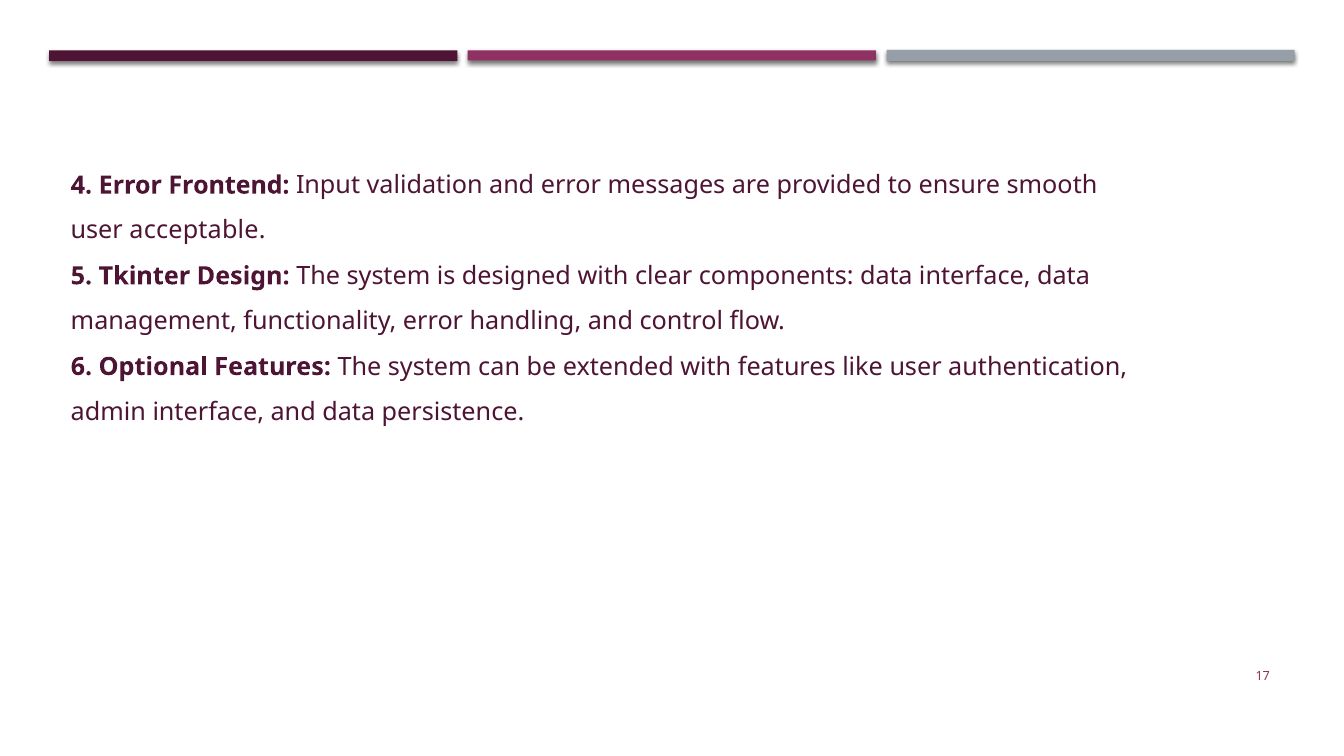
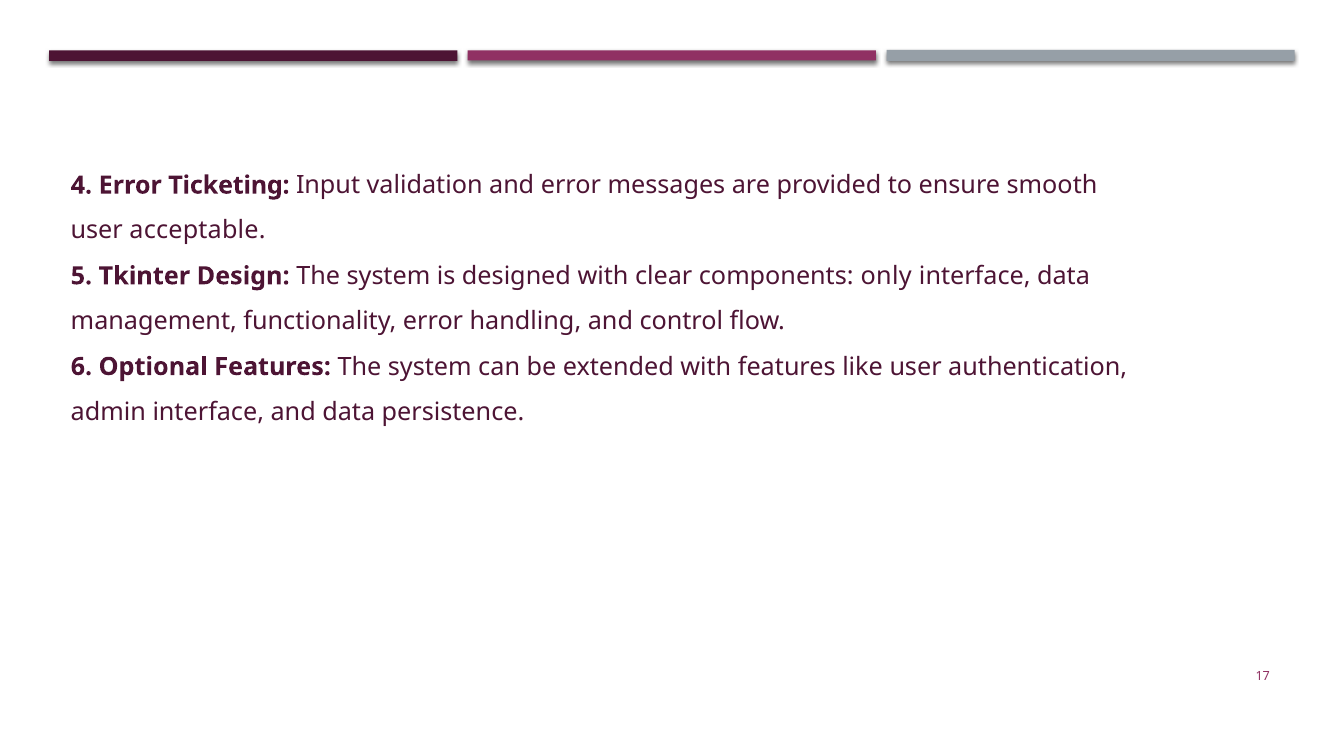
Frontend: Frontend -> Ticketing (229, 185)
components data: data -> only (886, 276)
